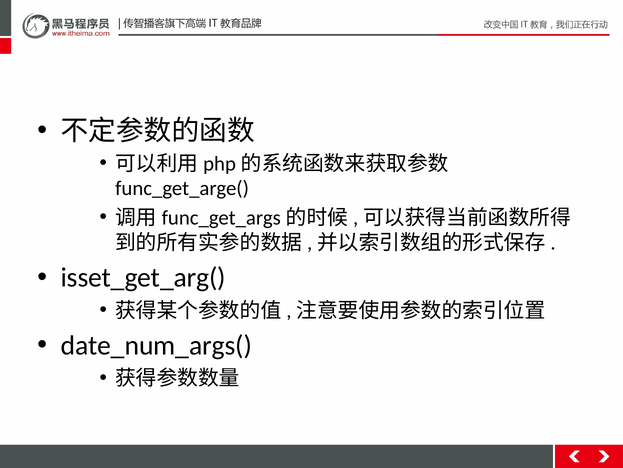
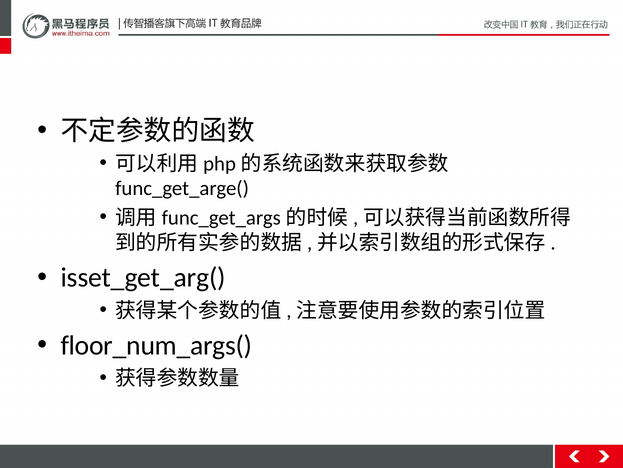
date_num_args(: date_num_args( -> floor_num_args( (156, 345)
